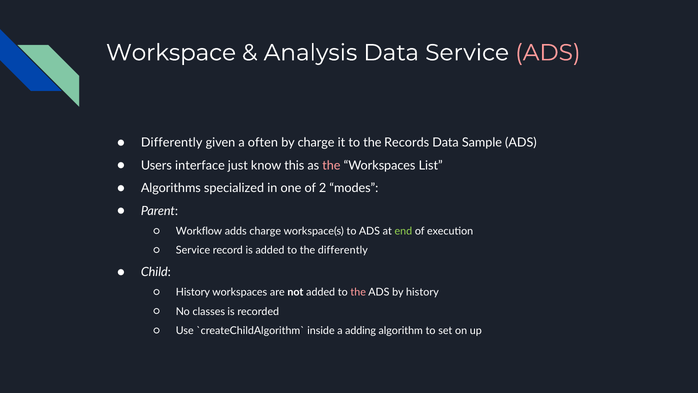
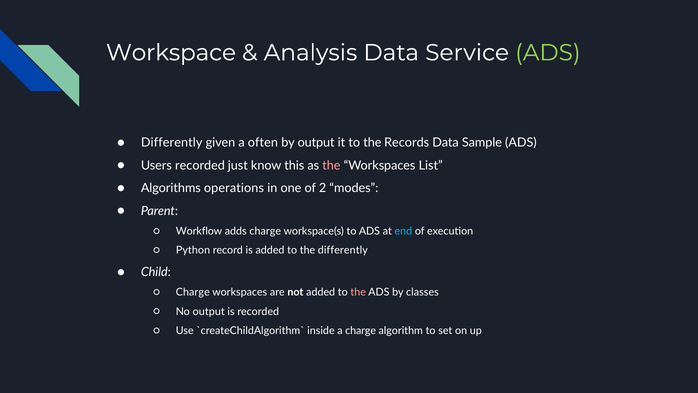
ADS colour: pink -> light green (548, 53)
by charge: charge -> output (316, 143)
Users interface: interface -> recorded (200, 165)
specialized: specialized -> operations (234, 188)
end colour: light green -> light blue (403, 231)
Service: Service -> Python (193, 250)
History: History -> Charge (193, 292)
by history: history -> classes (422, 292)
No classes: classes -> output (209, 311)
a adding: adding -> charge (361, 331)
